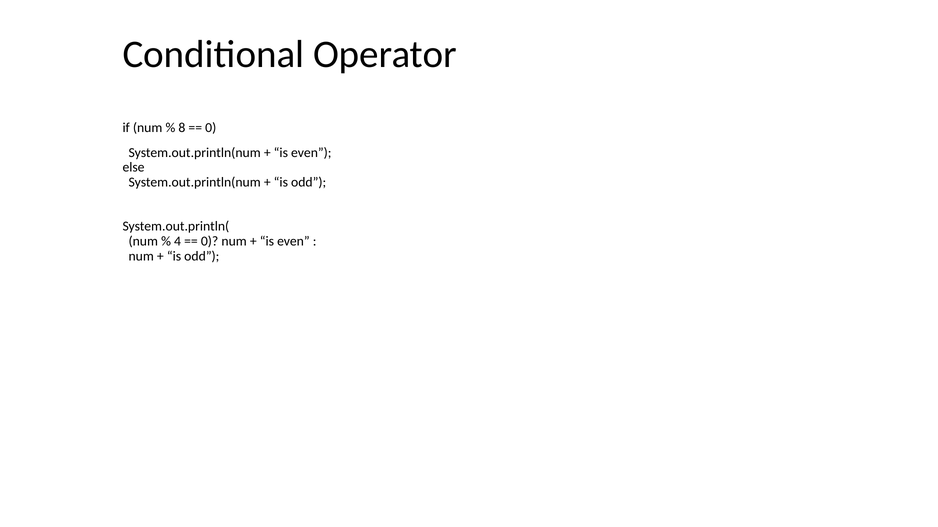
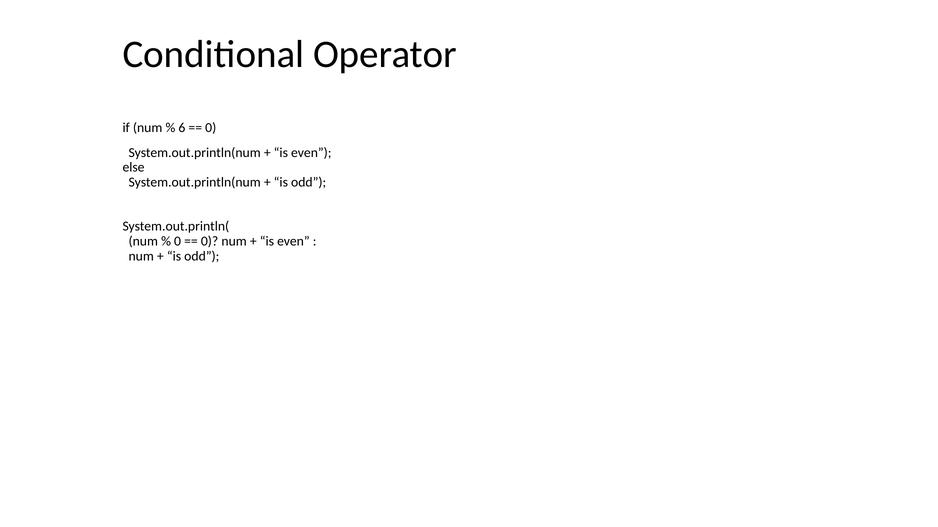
8: 8 -> 6 (182, 128)
4: 4 -> 0 (178, 242)
